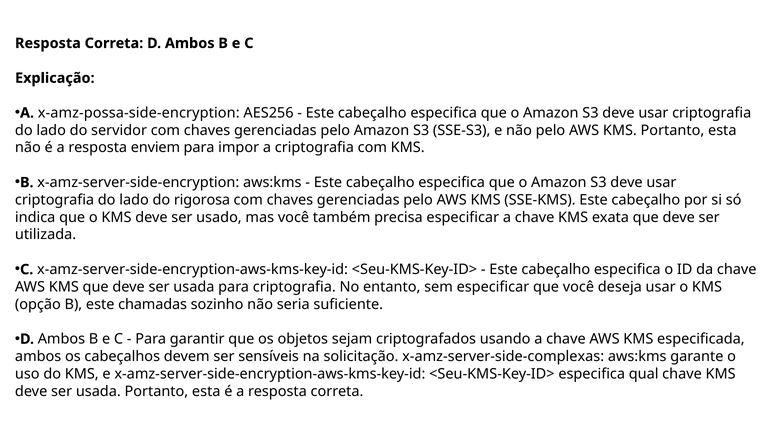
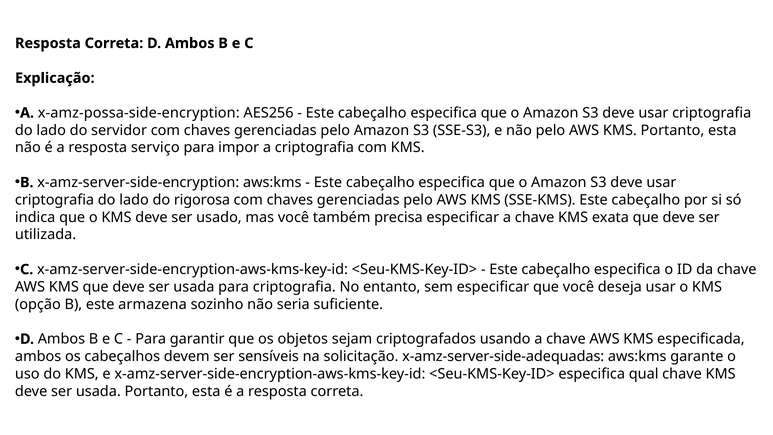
enviem: enviem -> serviço (155, 148)
chamadas: chamadas -> armazena (153, 304)
x-amz-server-side-complexas: x-amz-server-side-complexas -> x-amz-server-side-adequadas (503, 356)
